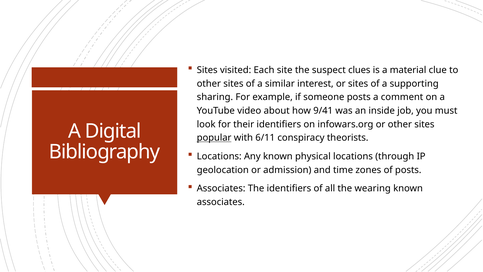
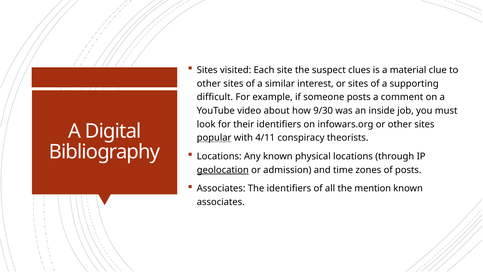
sharing: sharing -> difficult (215, 97)
9/41: 9/41 -> 9/30 (323, 111)
6/11: 6/11 -> 4/11 (265, 138)
geolocation underline: none -> present (223, 170)
wearing: wearing -> mention (373, 188)
